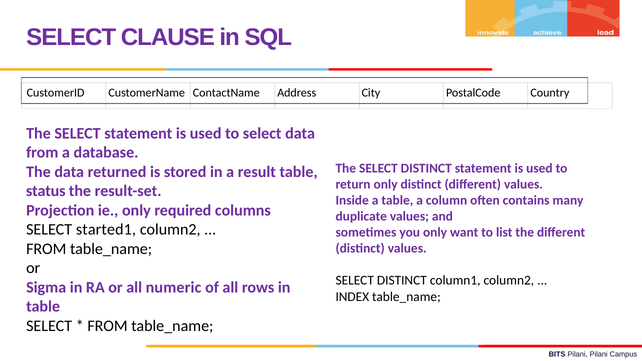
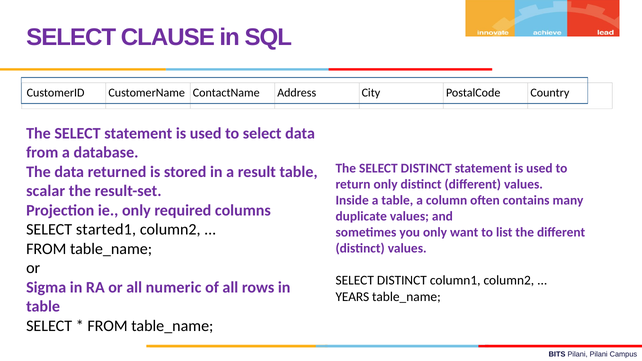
status: status -> scalar (46, 191)
INDEX: INDEX -> YEARS (352, 297)
